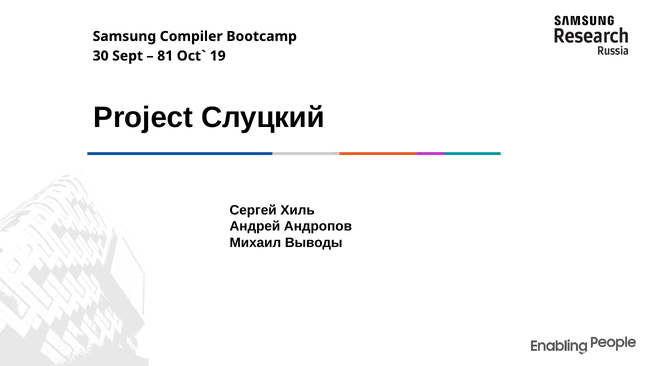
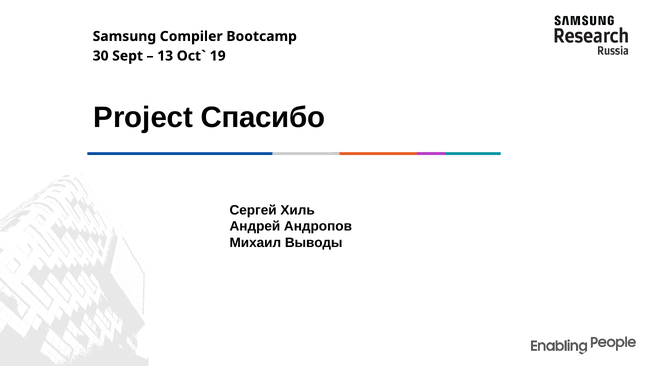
81: 81 -> 13 (165, 56)
Слуцкий: Слуцкий -> Спасибо (263, 117)
